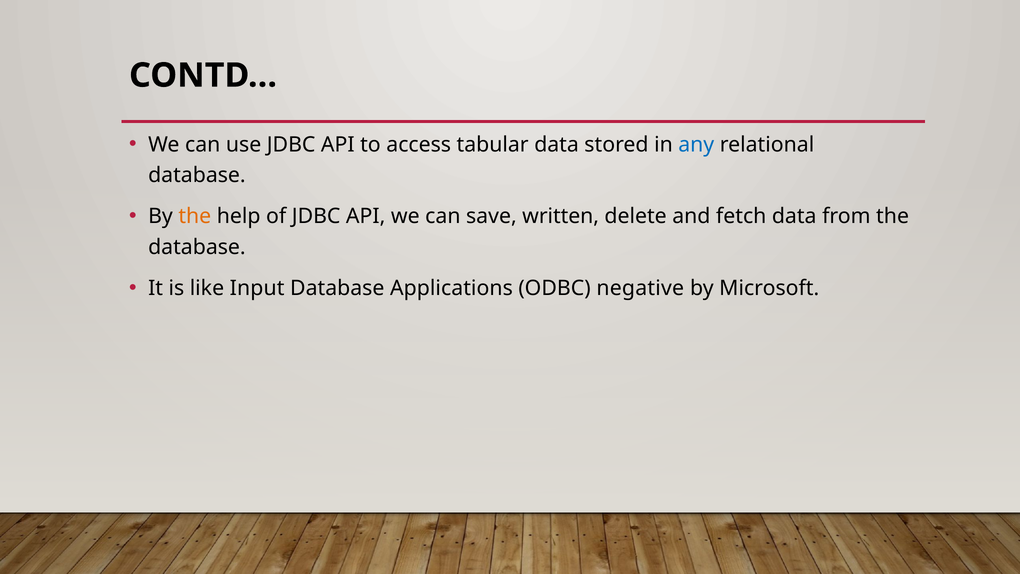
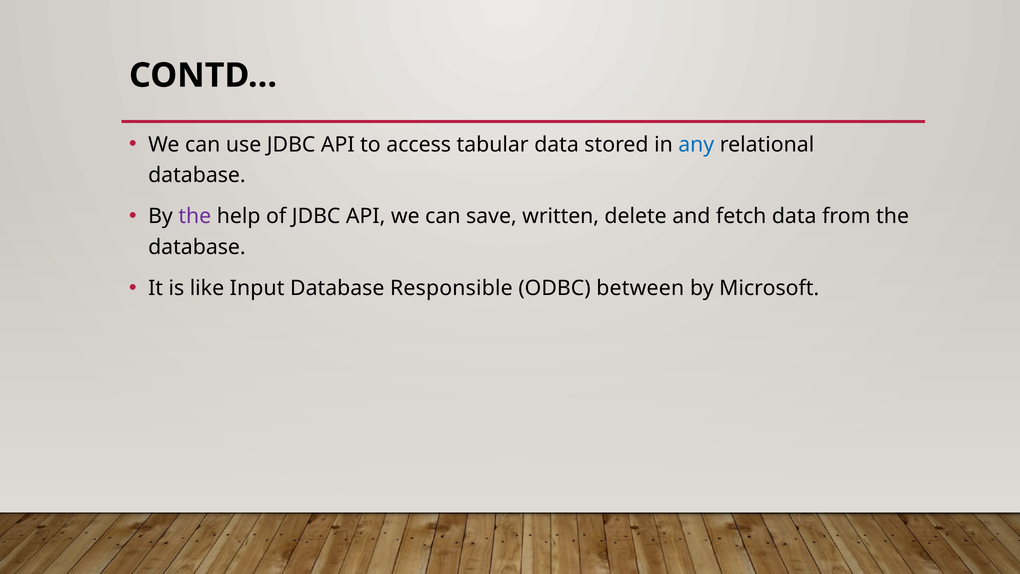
the colour: orange -> purple (195, 216)
Applications: Applications -> Responsible (451, 288)
negative: negative -> between (640, 288)
